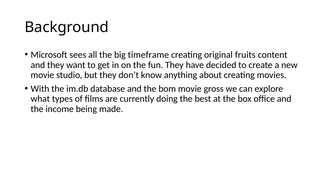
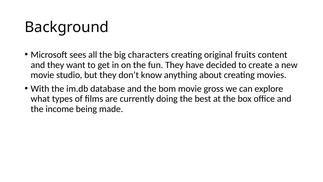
timeframe: timeframe -> characters (148, 55)
